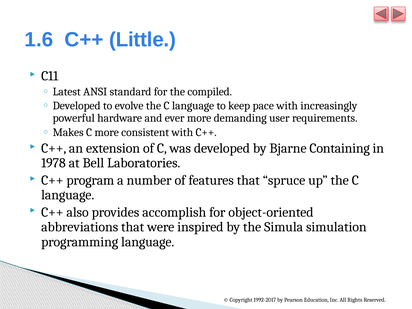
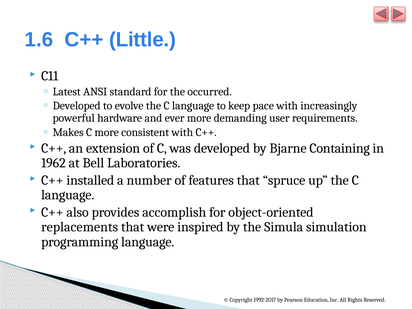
compiled: compiled -> occurred (210, 92)
1978: 1978 -> 1962 (53, 163)
program: program -> installed (90, 180)
abbreviations: abbreviations -> replacements (80, 227)
